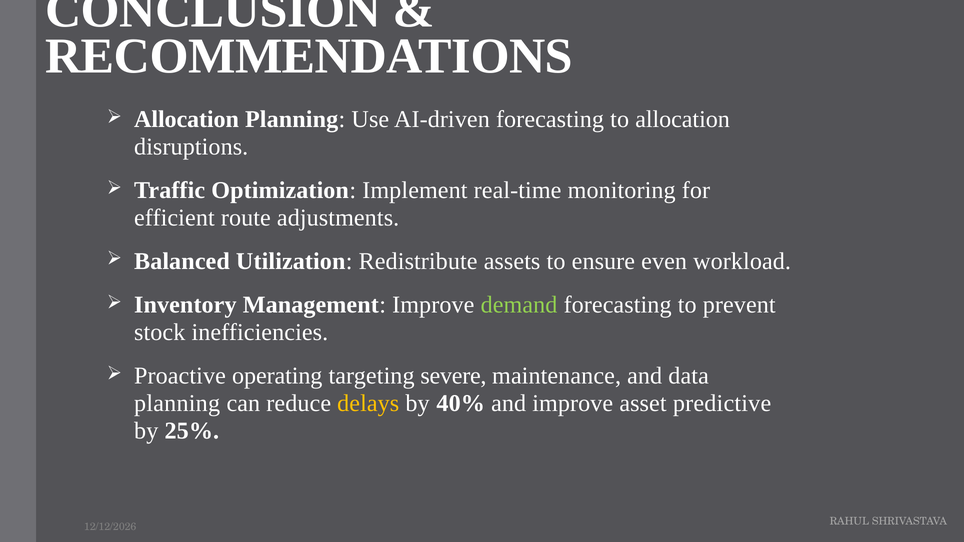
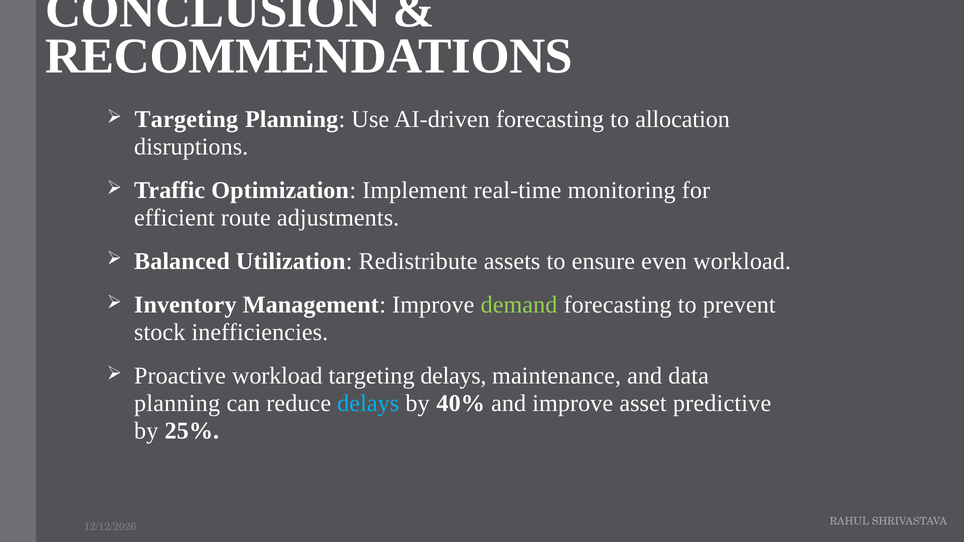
Allocation: Allocation -> Targeting (186, 119)
Proactive operating: operating -> workload (277, 376)
targeting severe: severe -> delays (453, 376)
delays colour: yellow -> light blue (368, 404)
